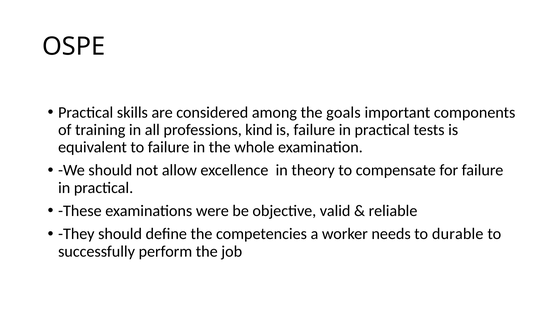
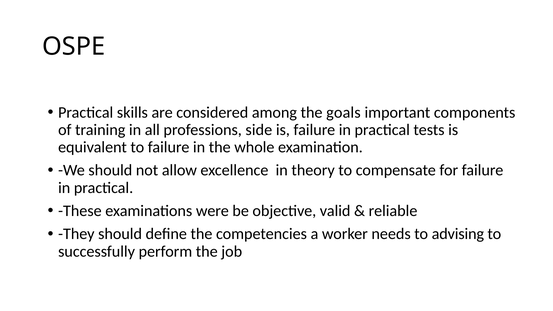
kind: kind -> side (259, 130)
durable: durable -> advising (458, 234)
